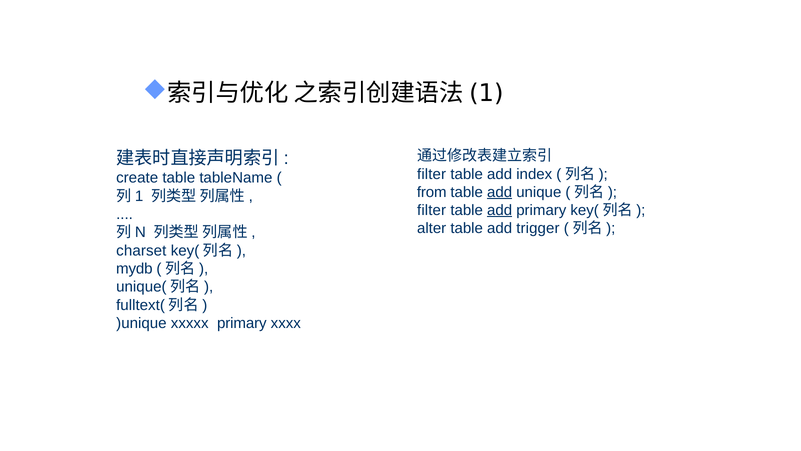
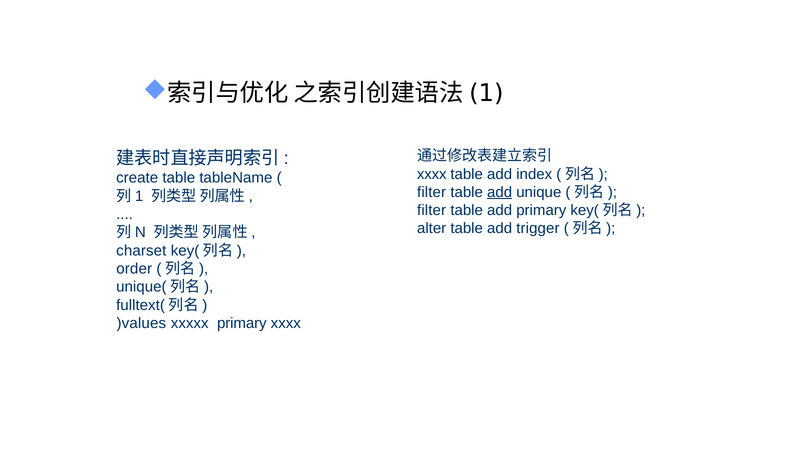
filter: filter -> xxxx (432, 174)
from: from -> filter (432, 192)
add underline: present -> none (500, 210)
mydb: mydb -> order (134, 269)
)unique: )unique -> )values (141, 323)
